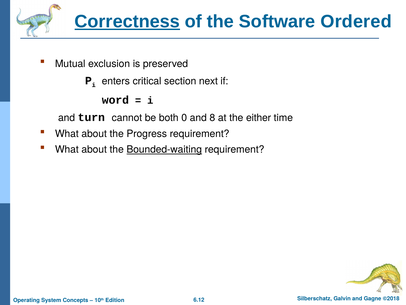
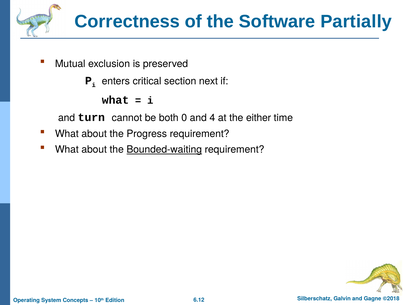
Correctness underline: present -> none (127, 22)
Ordered: Ordered -> Partially (356, 22)
word: word -> what (115, 100)
8: 8 -> 4 (212, 118)
